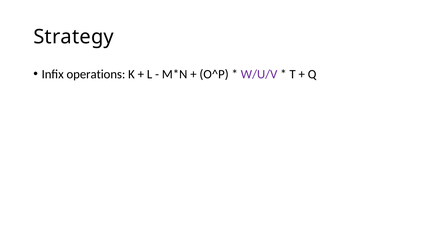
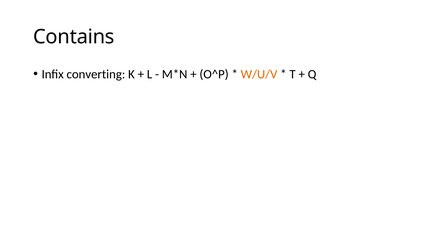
Strategy: Strategy -> Contains (74, 37)
operations: operations -> converting (96, 74)
W/U/V colour: purple -> orange (259, 74)
